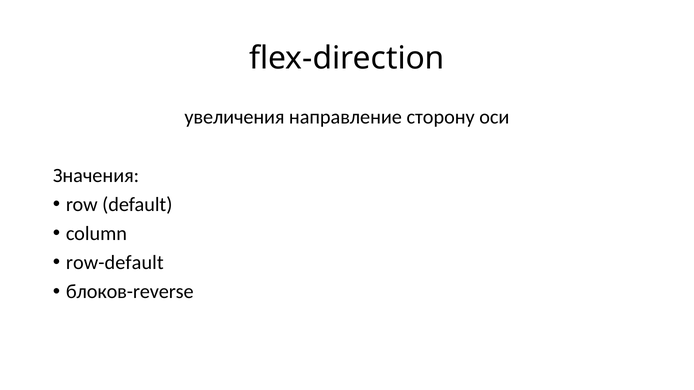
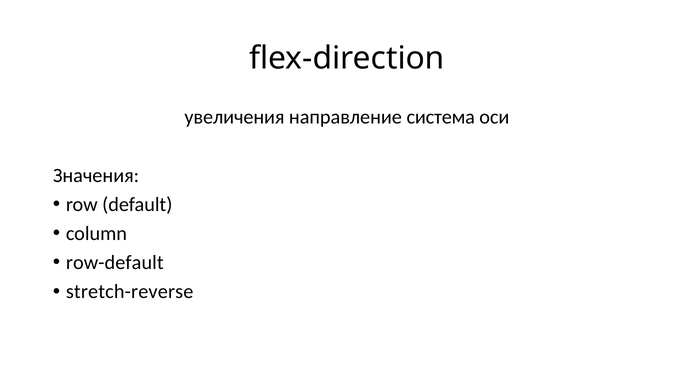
сторону: сторону -> система (441, 117)
блоков-reverse: блоков-reverse -> stretch-reverse (130, 292)
